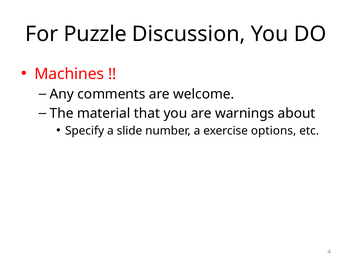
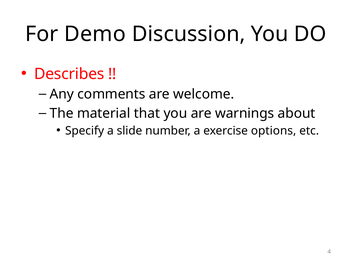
Puzzle: Puzzle -> Demo (95, 34)
Machines: Machines -> Describes (69, 74)
